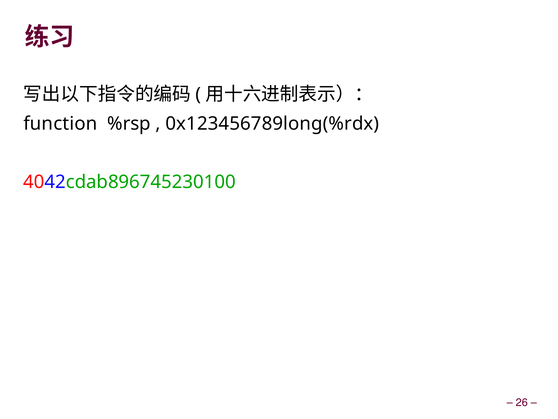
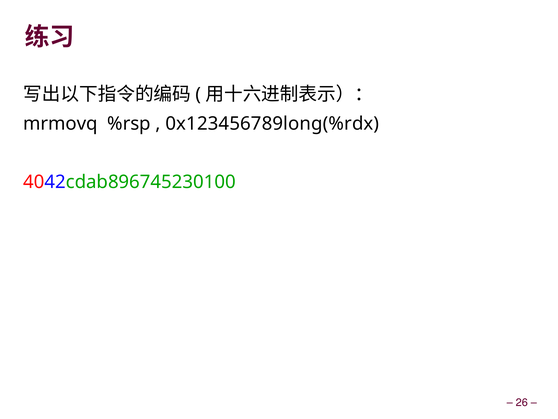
function: function -> mrmovq (60, 123)
